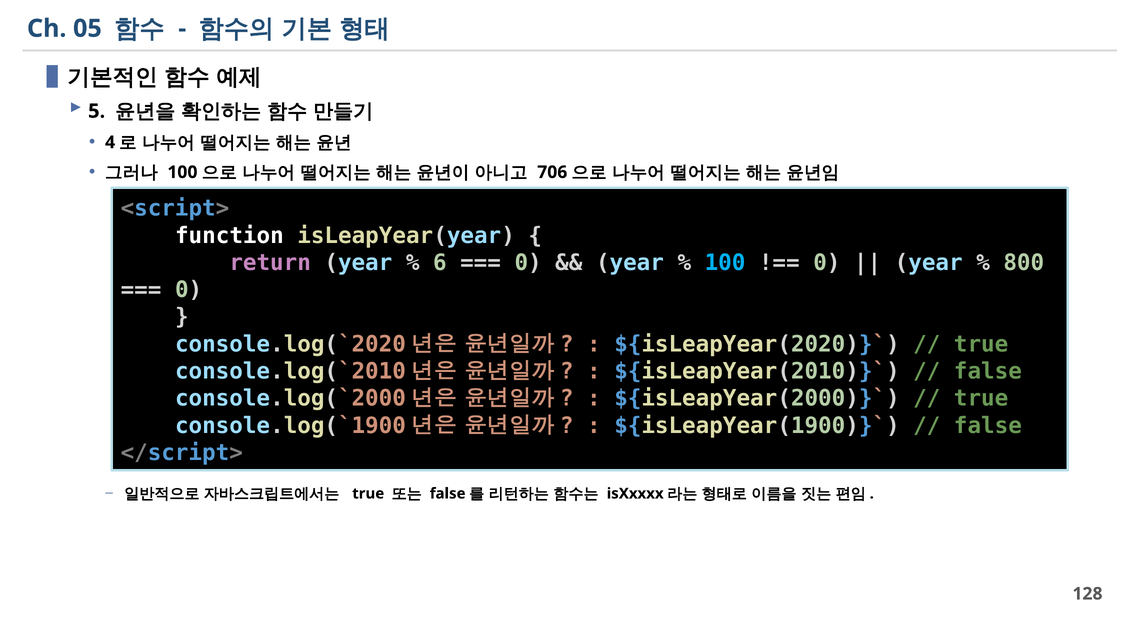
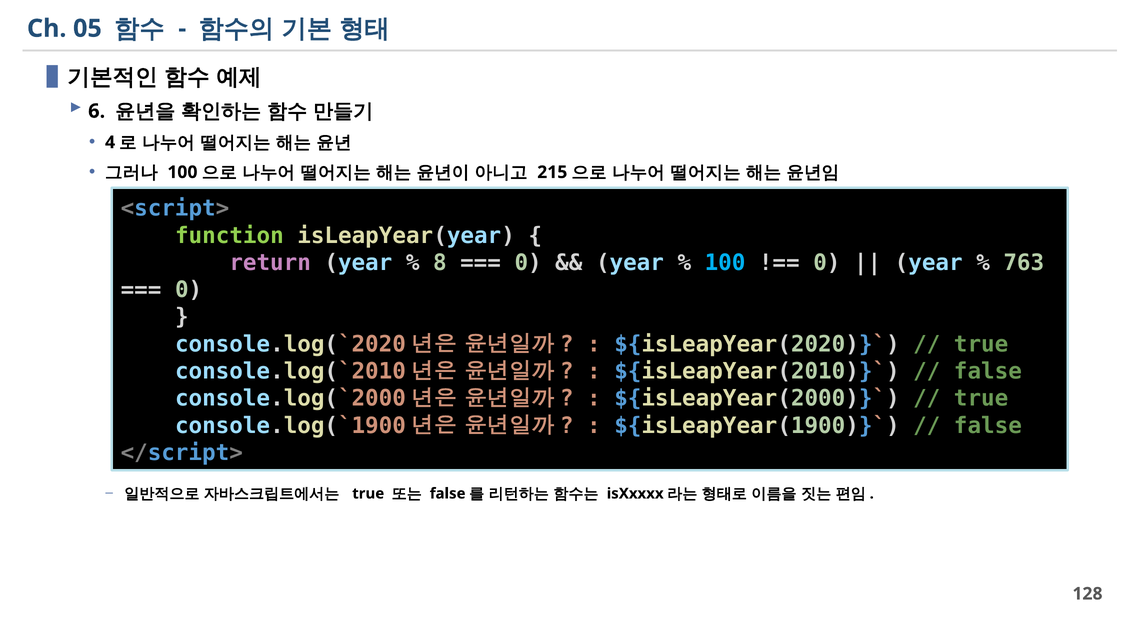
5: 5 -> 6 (97, 111)
706: 706 -> 215 (552, 172)
function colour: white -> light green (229, 235)
6: 6 -> 8 (440, 263)
800: 800 -> 763 (1024, 263)
